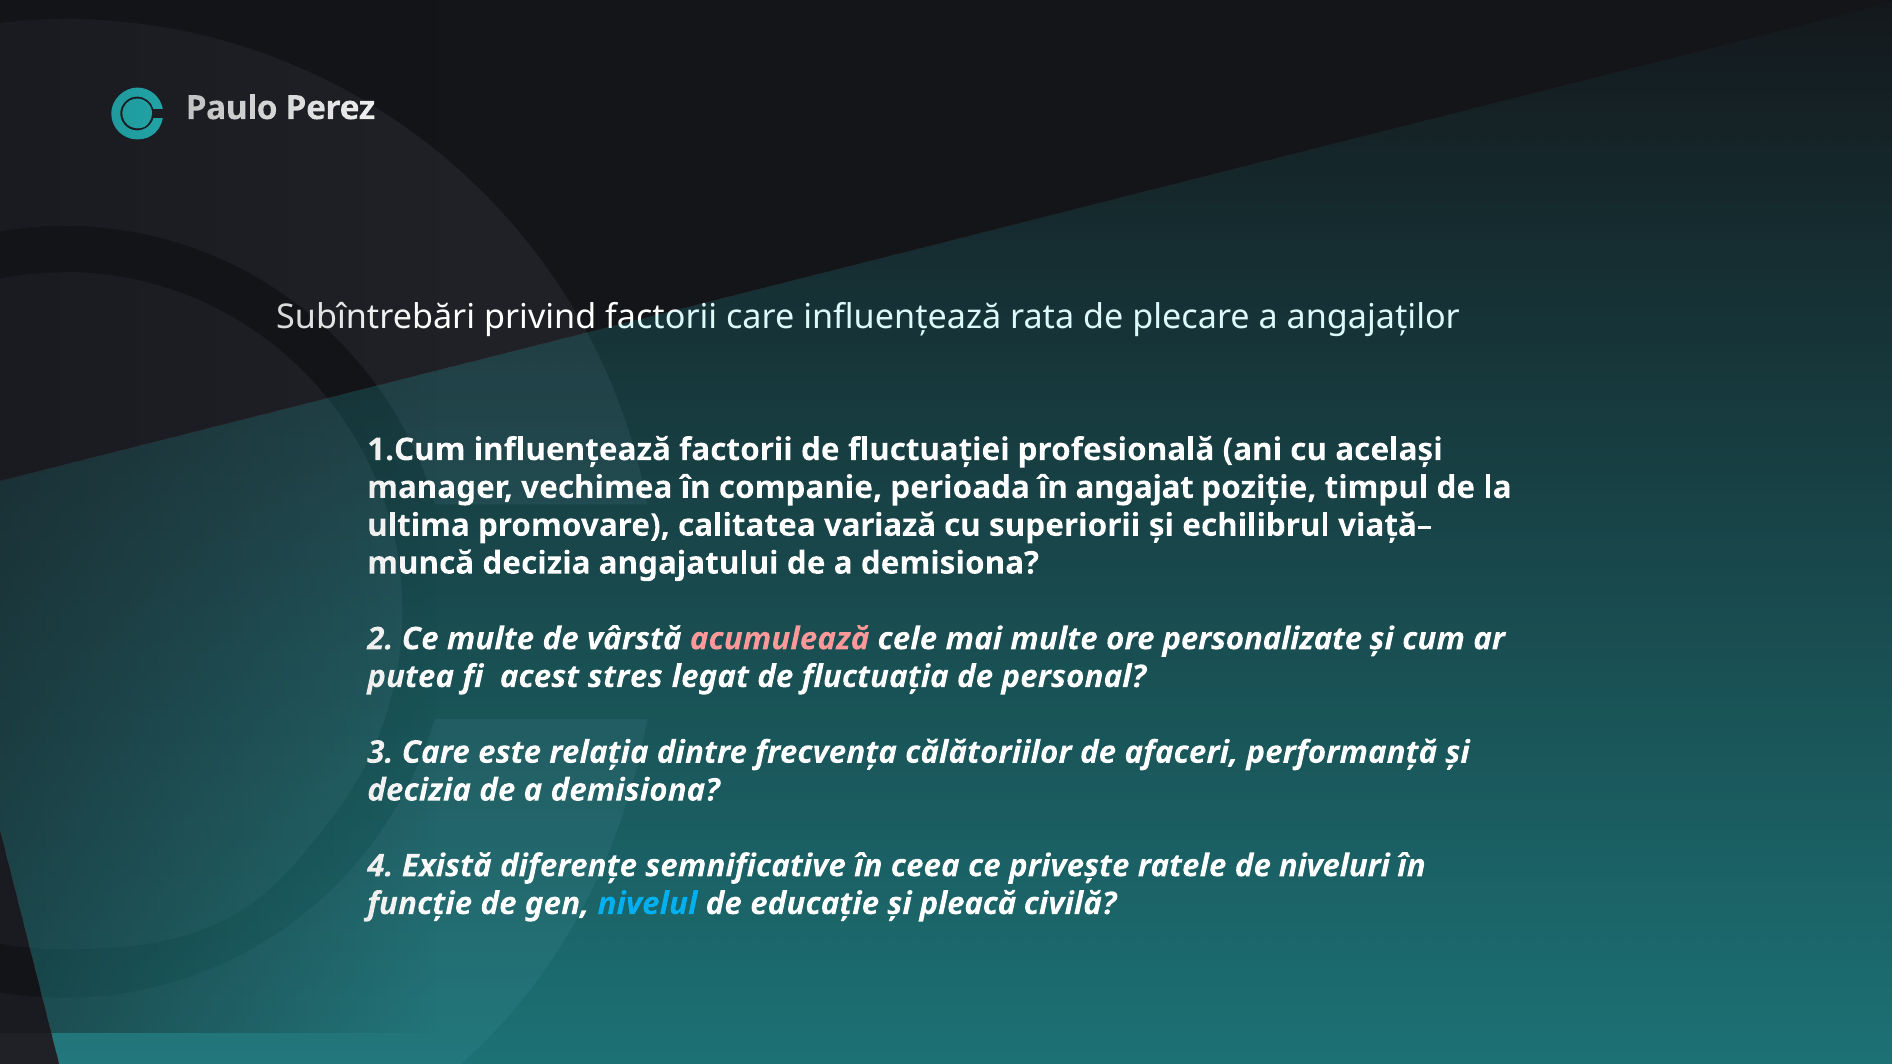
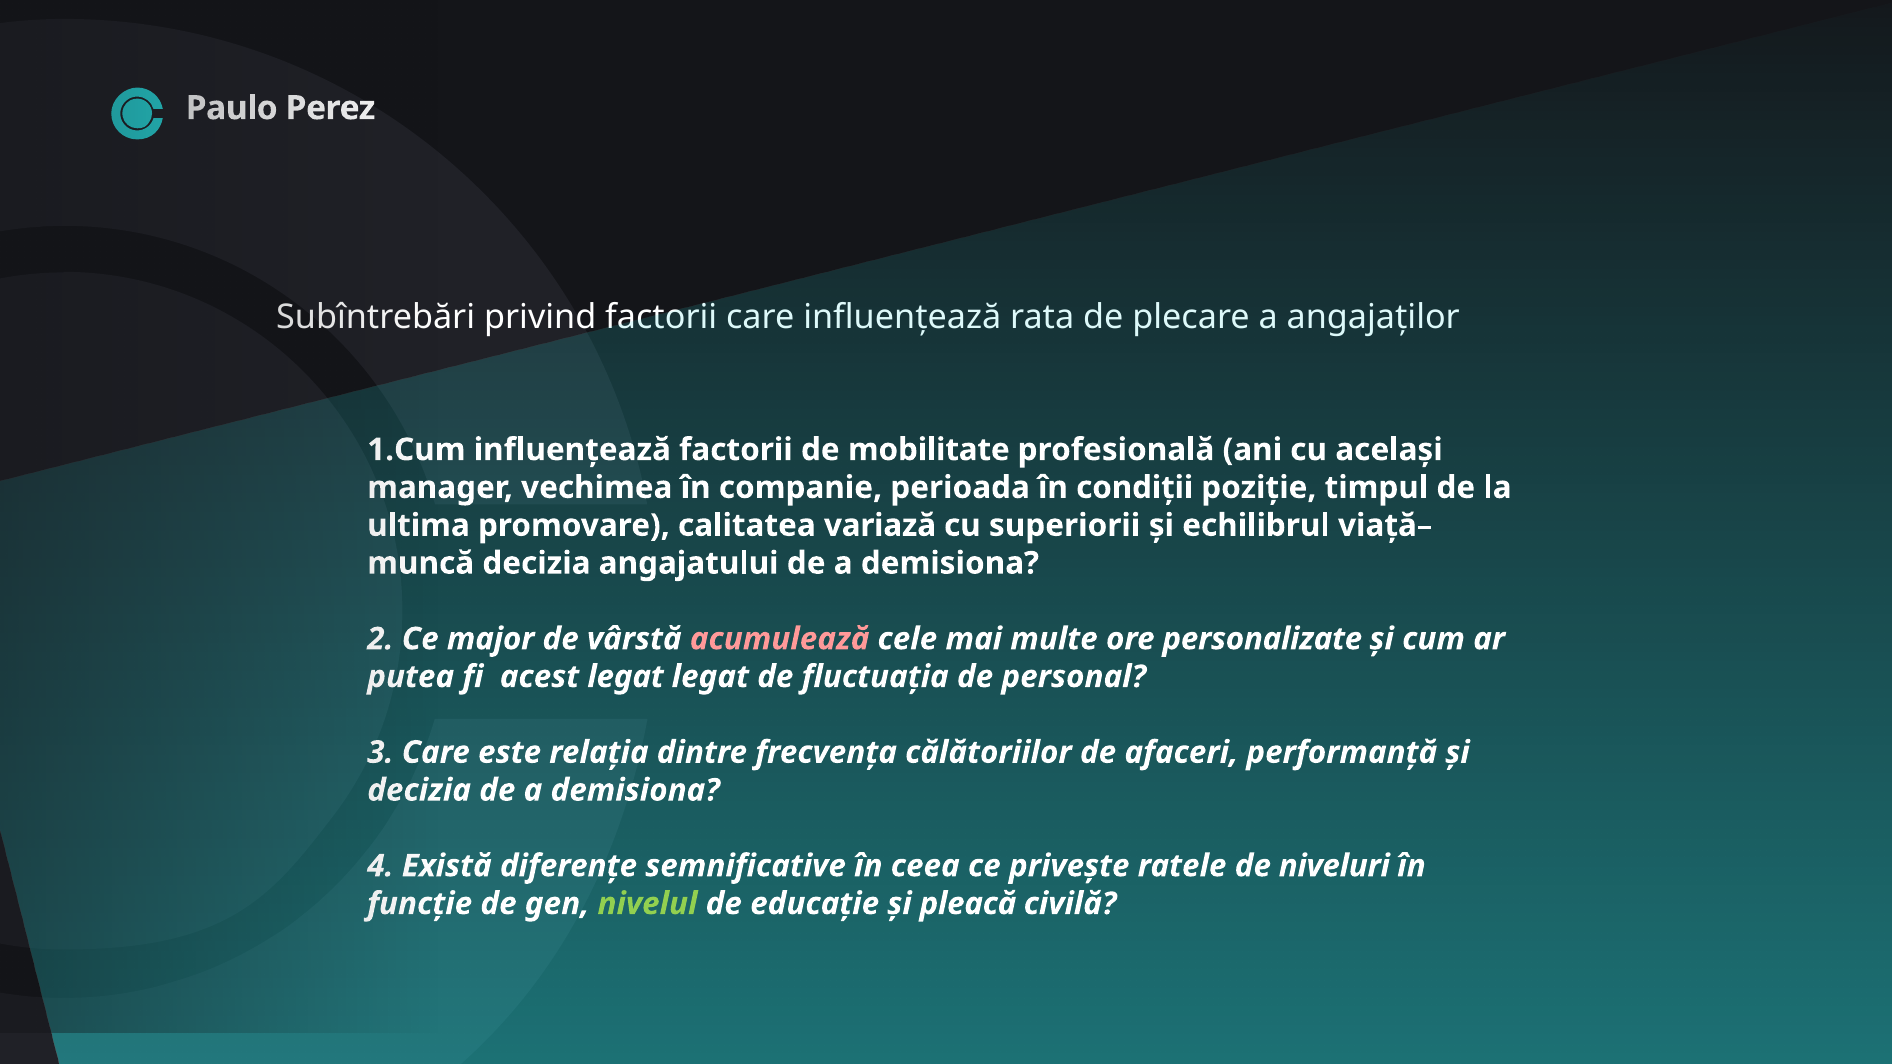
fluctuației: fluctuației -> mobilitate (929, 450)
angajat: angajat -> condiții (1135, 488)
multe: multe -> major (491, 639)
acest stres: stres -> legat (626, 677)
nivelul colour: light blue -> light green (647, 904)
